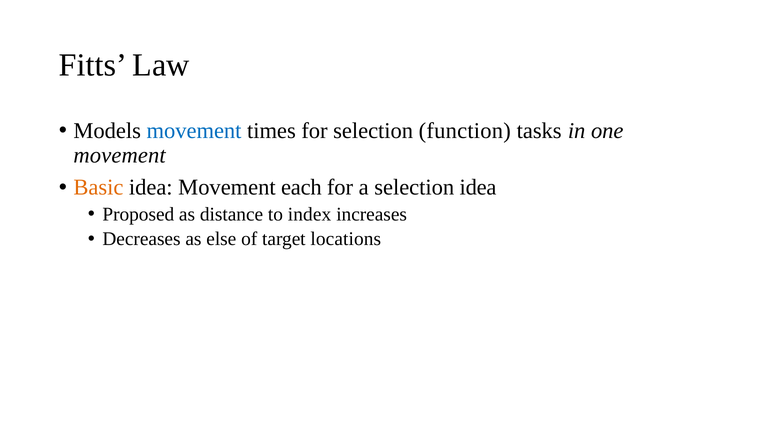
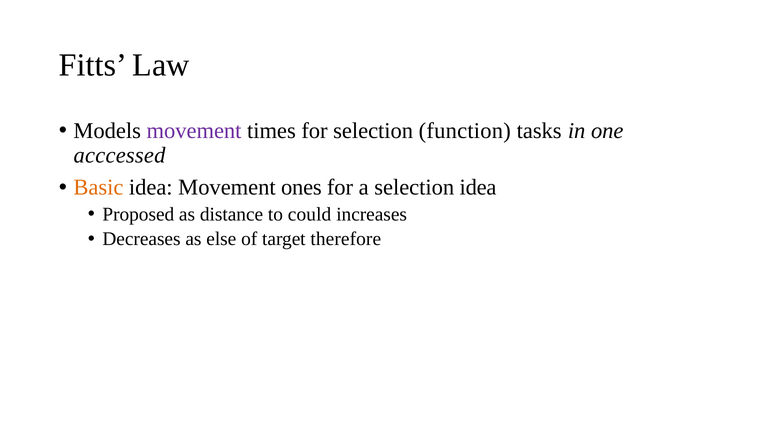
movement colour: blue -> purple (194, 131)
movement: movement -> acccessed (120, 155)
each: each -> ones (301, 187)
index: index -> could (310, 214)
locations: locations -> therefore (346, 239)
